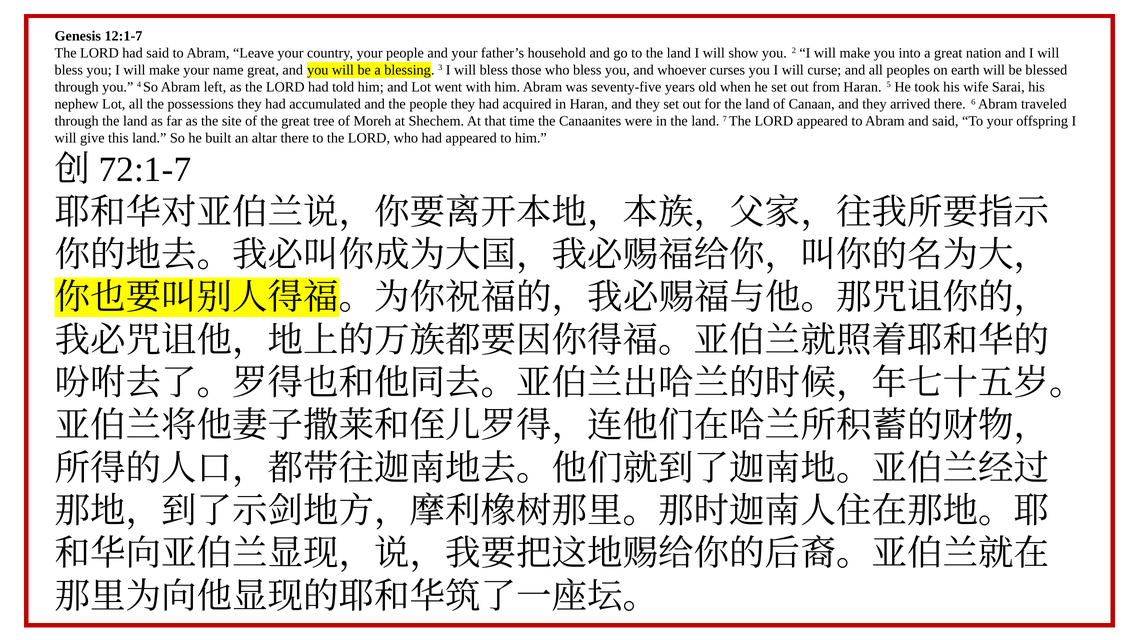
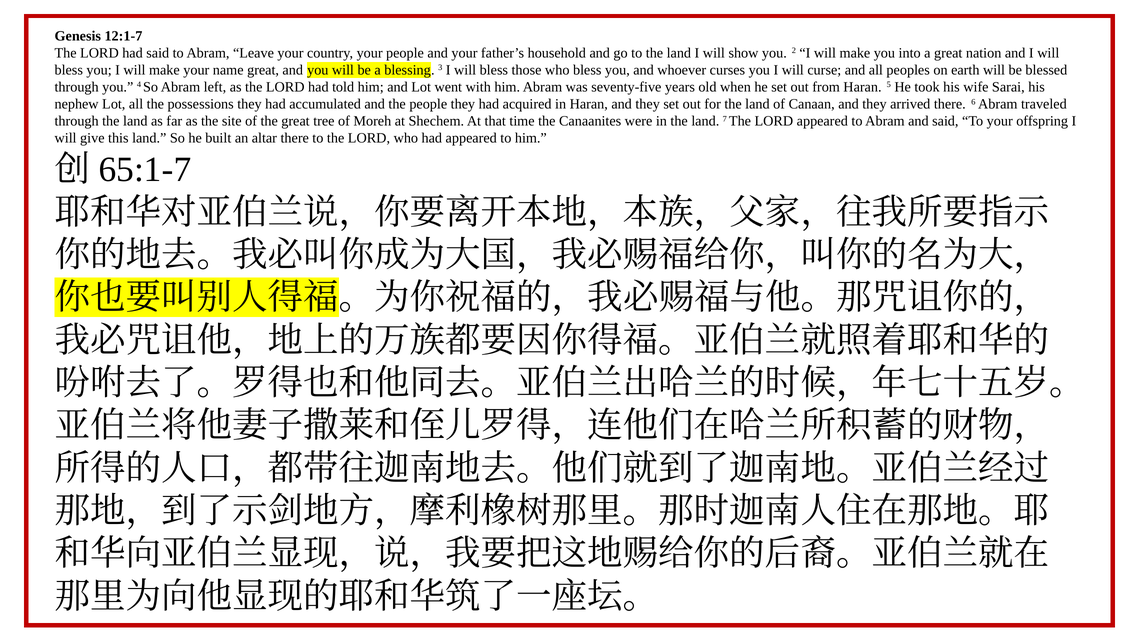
72:1-7: 72:1-7 -> 65:1-7 (145, 170)
